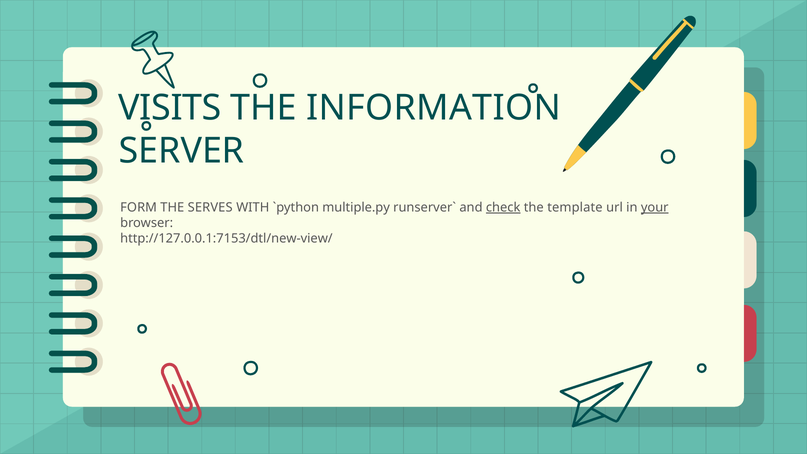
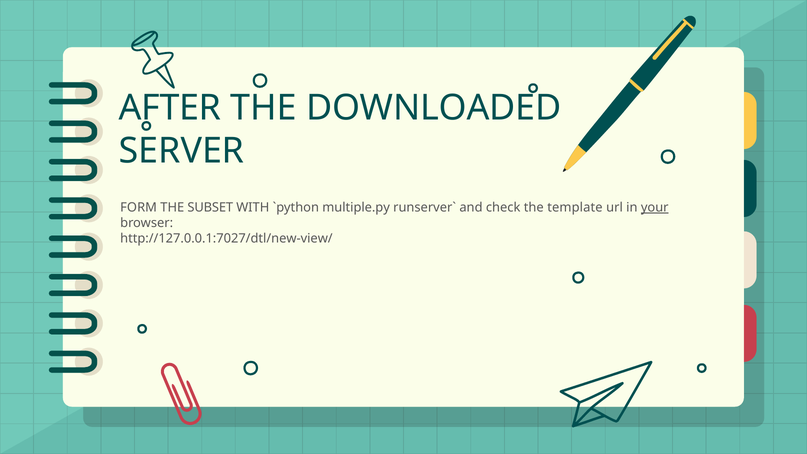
VISITS: VISITS -> AFTER (170, 108)
INFORMATION: INFORMATION -> DOWNLOADED (434, 108)
SERVES: SERVES -> SUBSET (210, 208)
check underline: present -> none (503, 208)
http://127.0.0.1:7153/dtl/new-view/: http://127.0.0.1:7153/dtl/new-view/ -> http://127.0.0.1:7027/dtl/new-view/ (226, 238)
